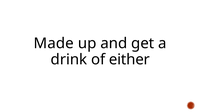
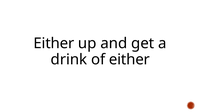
Made: Made -> Either (54, 44)
